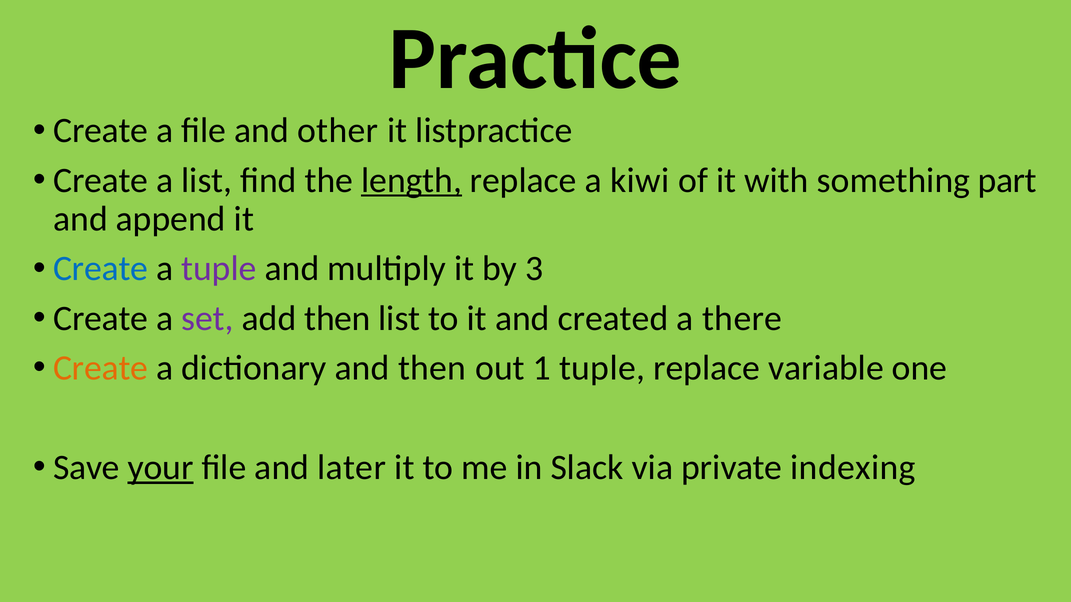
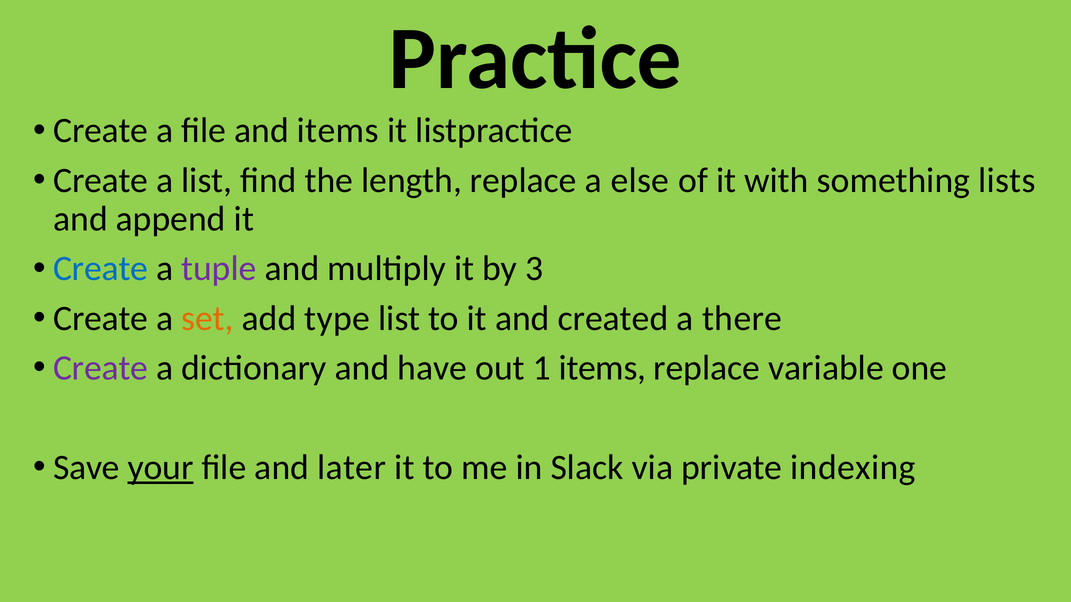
and other: other -> items (338, 131)
length underline: present -> none (412, 180)
kiwi: kiwi -> else (640, 180)
part: part -> lists (1007, 180)
set colour: purple -> orange (207, 318)
add then: then -> type (337, 318)
Create colour: orange -> purple (101, 368)
and then: then -> have (432, 368)
1 tuple: tuple -> items (602, 368)
